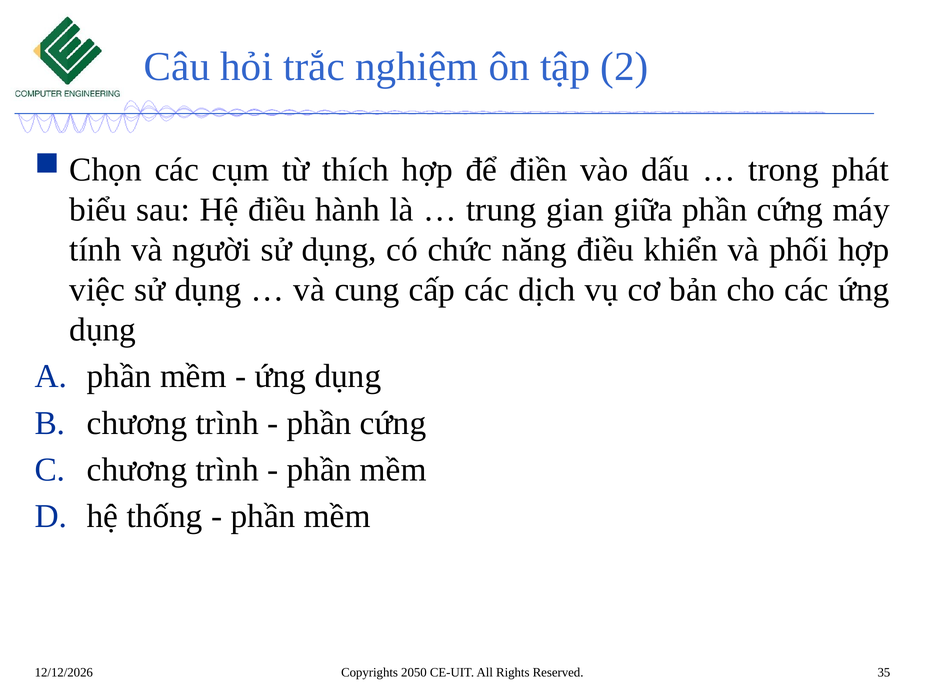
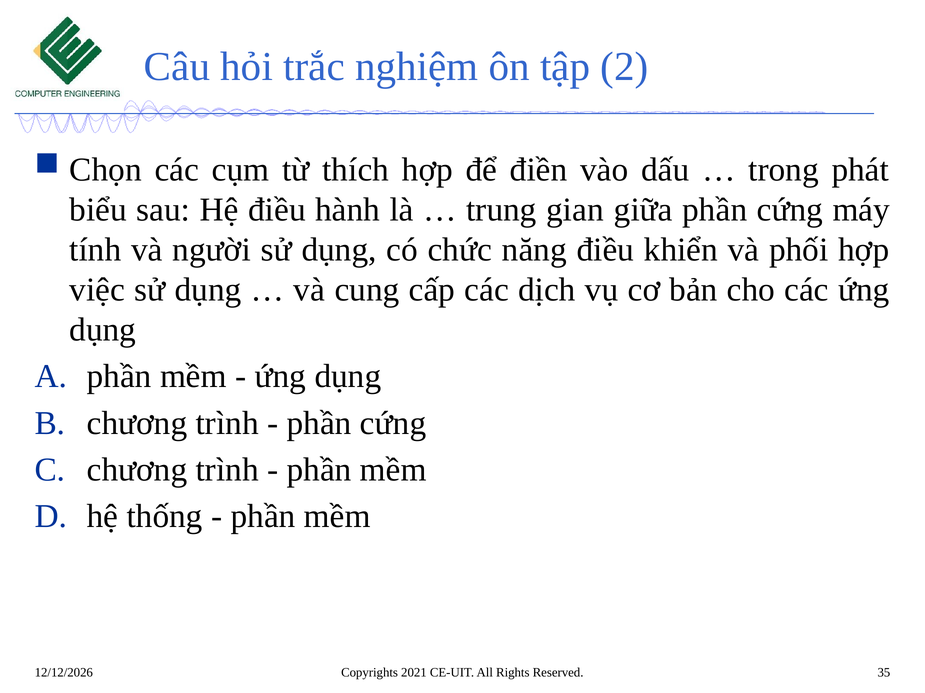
2050: 2050 -> 2021 (414, 673)
